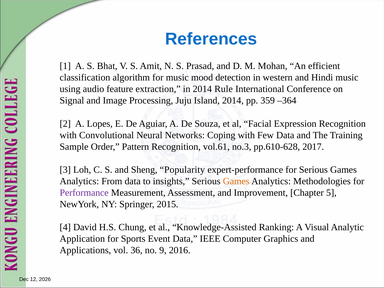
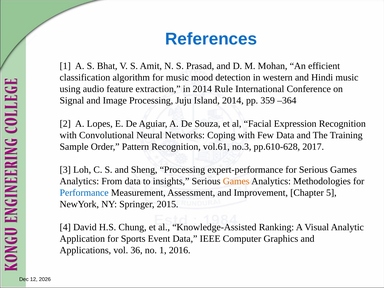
Sheng Popularity: Popularity -> Processing (182, 170)
Performance colour: purple -> blue (84, 193)
no 9: 9 -> 1 (163, 250)
